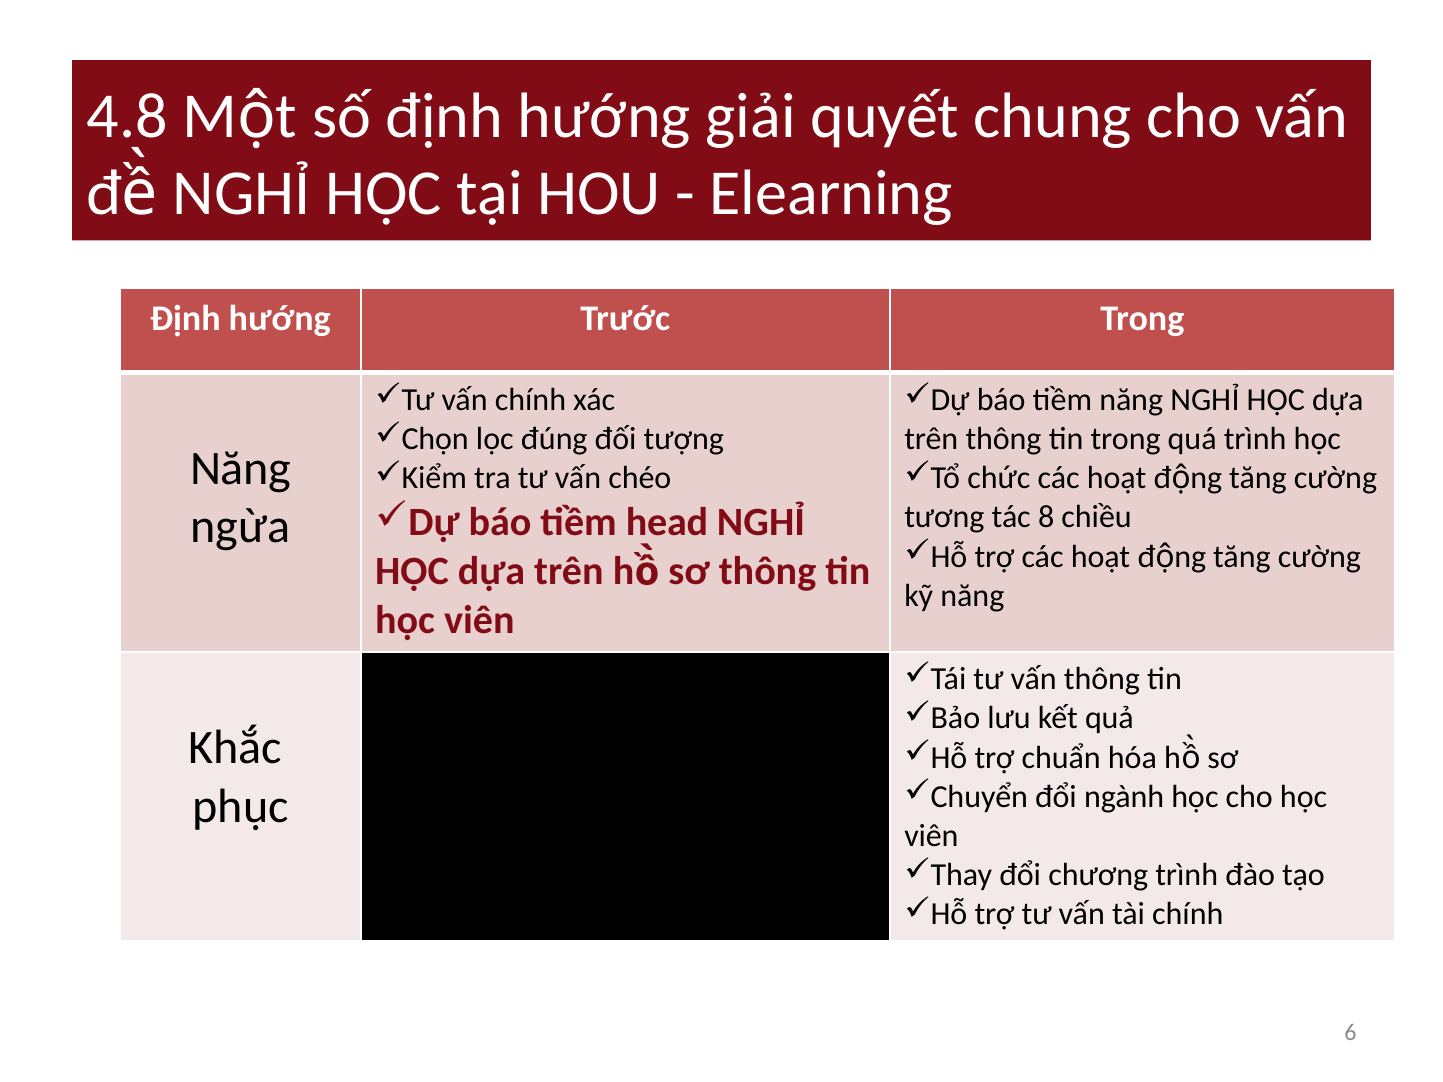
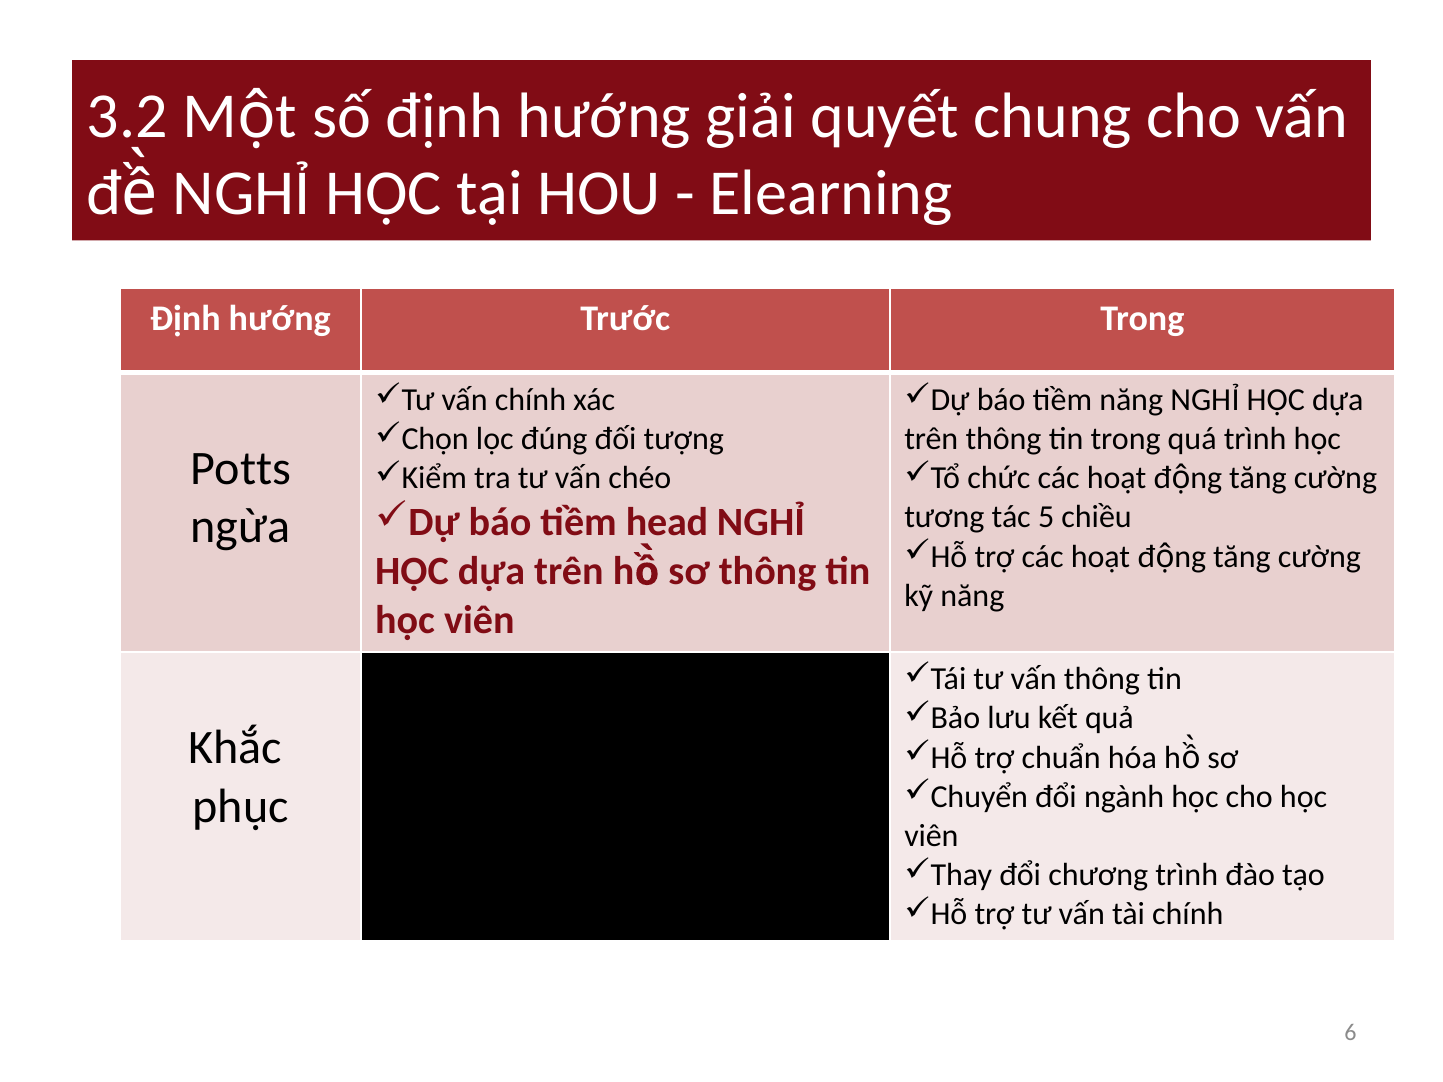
4.8: 4.8 -> 3.2 (127, 116)
Năng: Năng -> Potts (241, 468)
8: 8 -> 5 (1046, 518)
